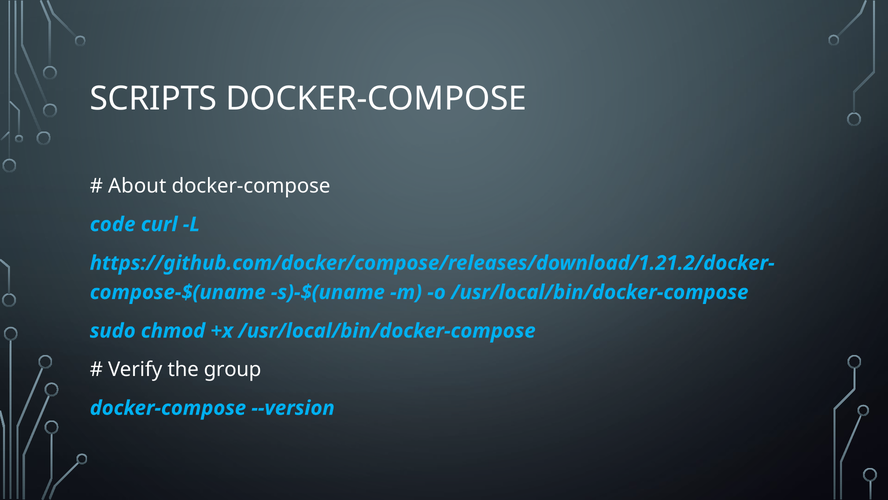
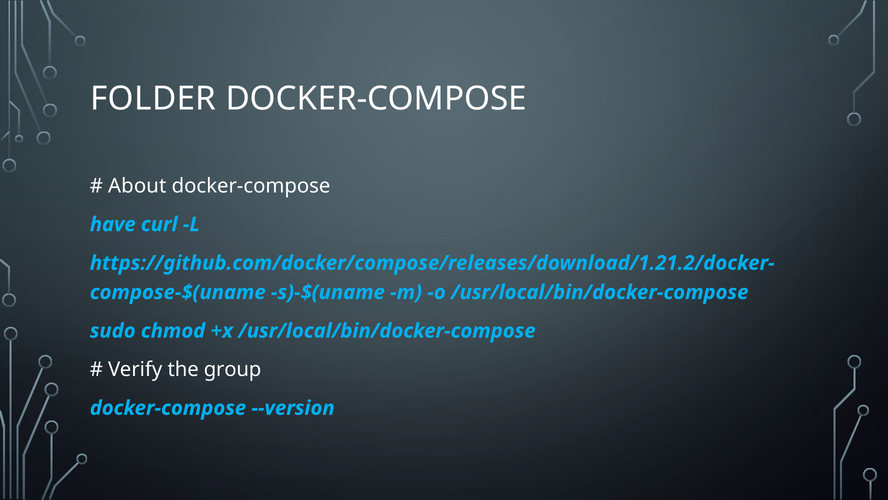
SCRIPTS: SCRIPTS -> FOLDER (153, 99)
code: code -> have (113, 224)
